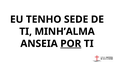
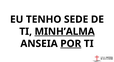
MINH’ALMA underline: none -> present (65, 32)
